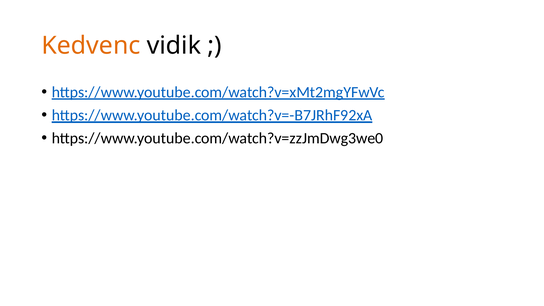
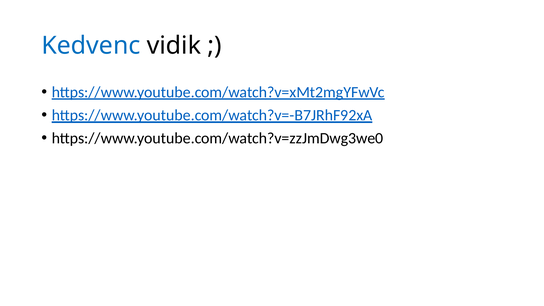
Kedvenc colour: orange -> blue (91, 46)
